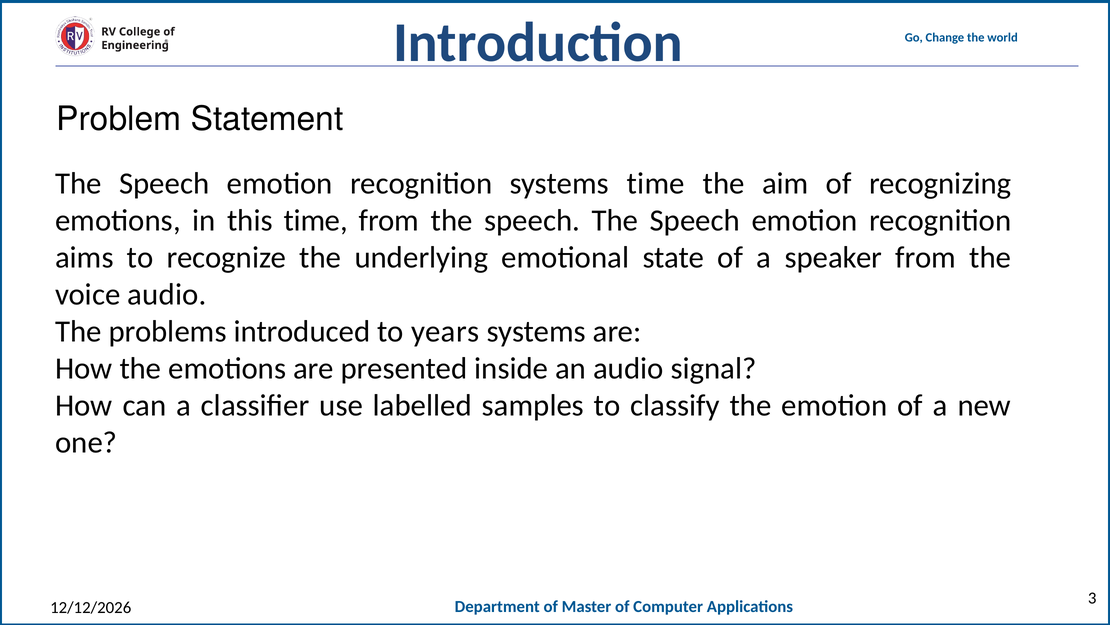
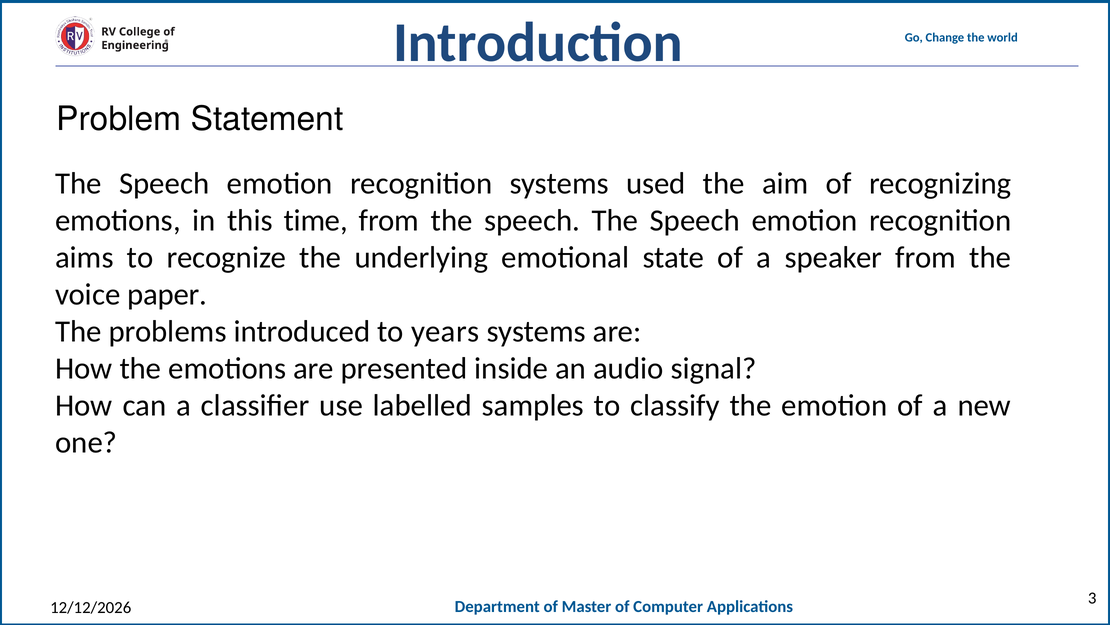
systems time: time -> used (656, 183)
voice audio: audio -> paper (167, 294)
